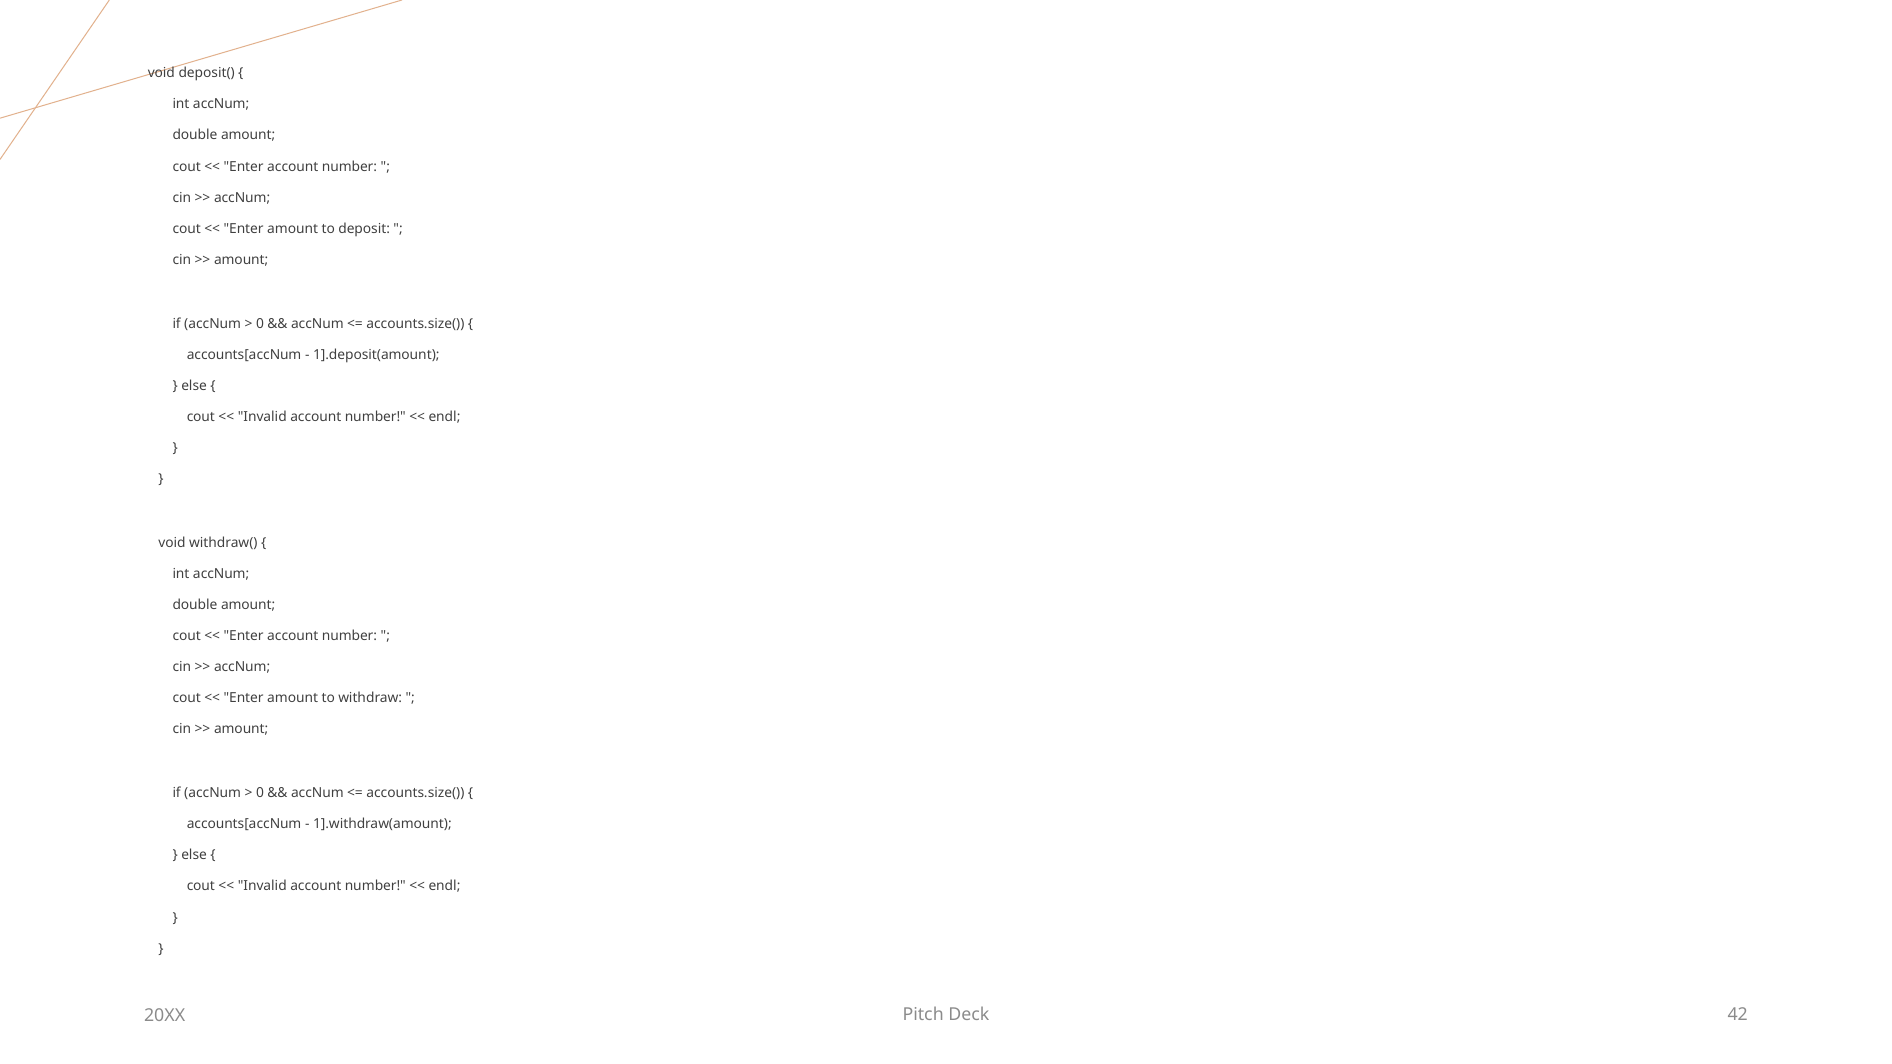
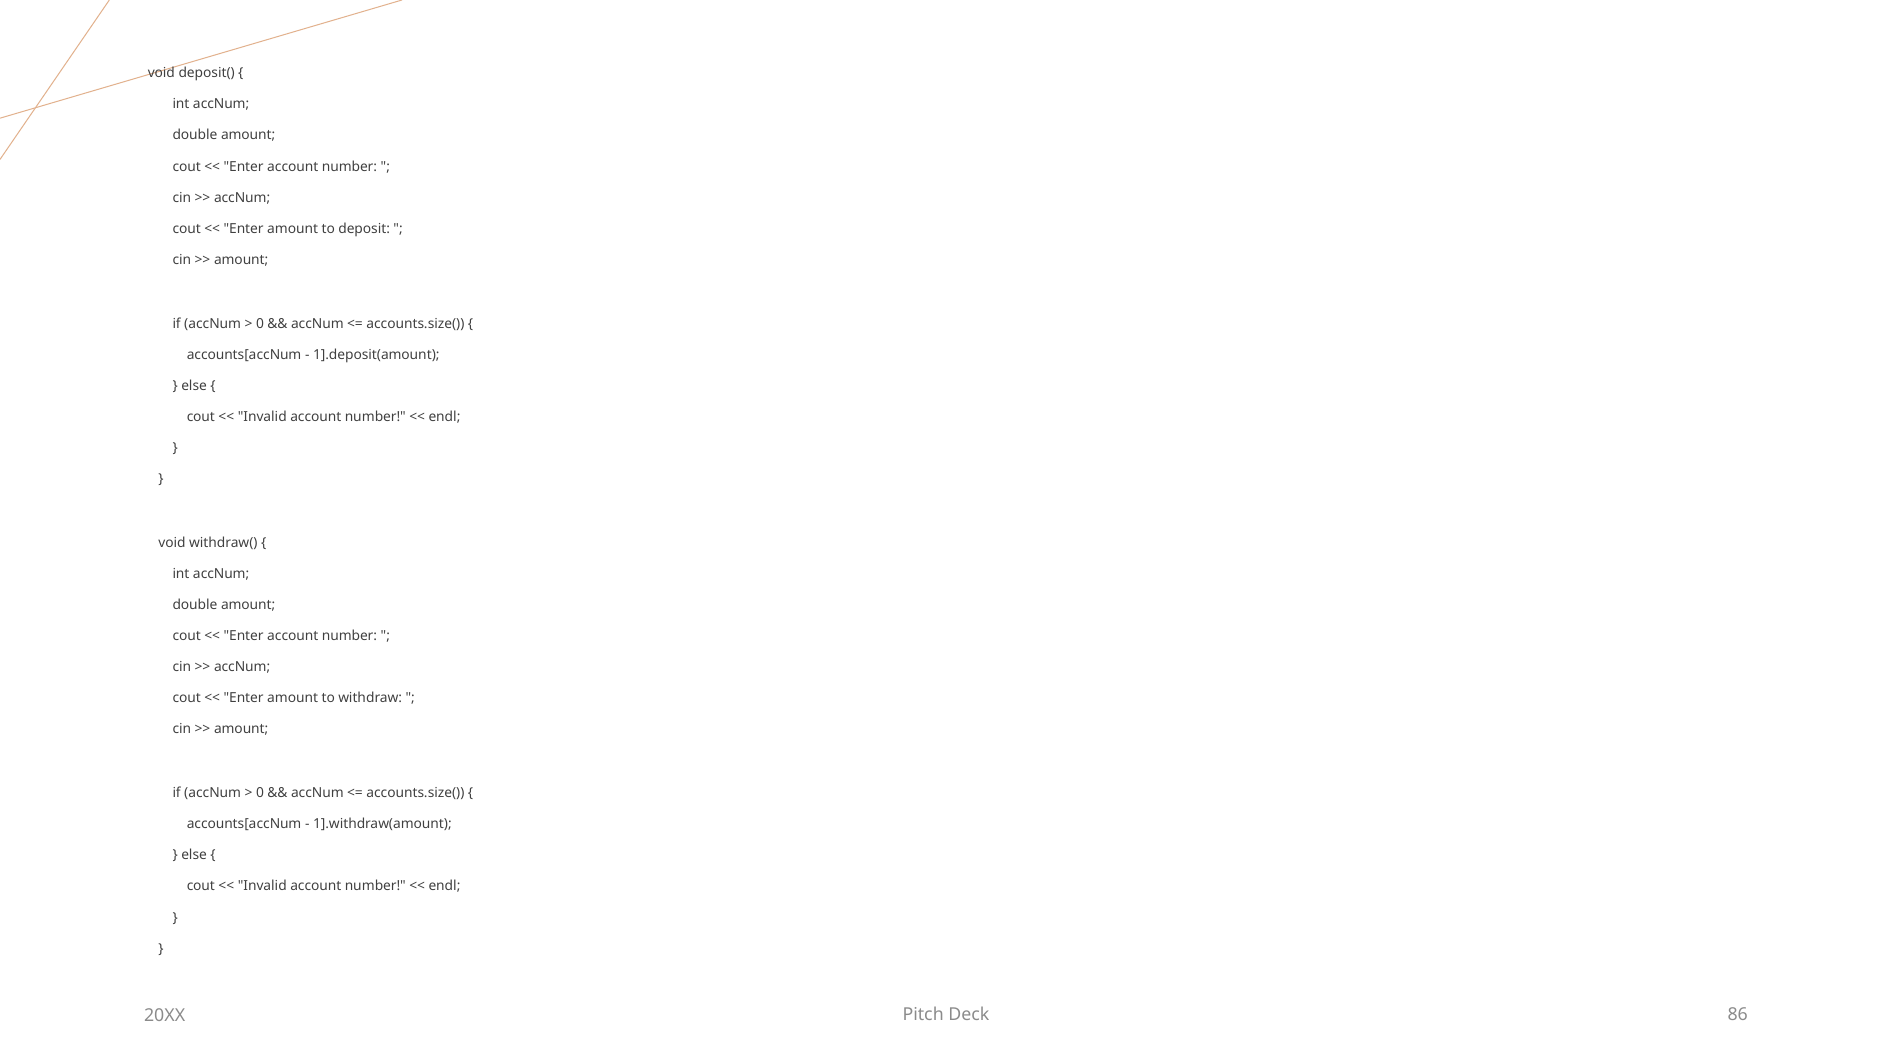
42: 42 -> 86 (1738, 1015)
